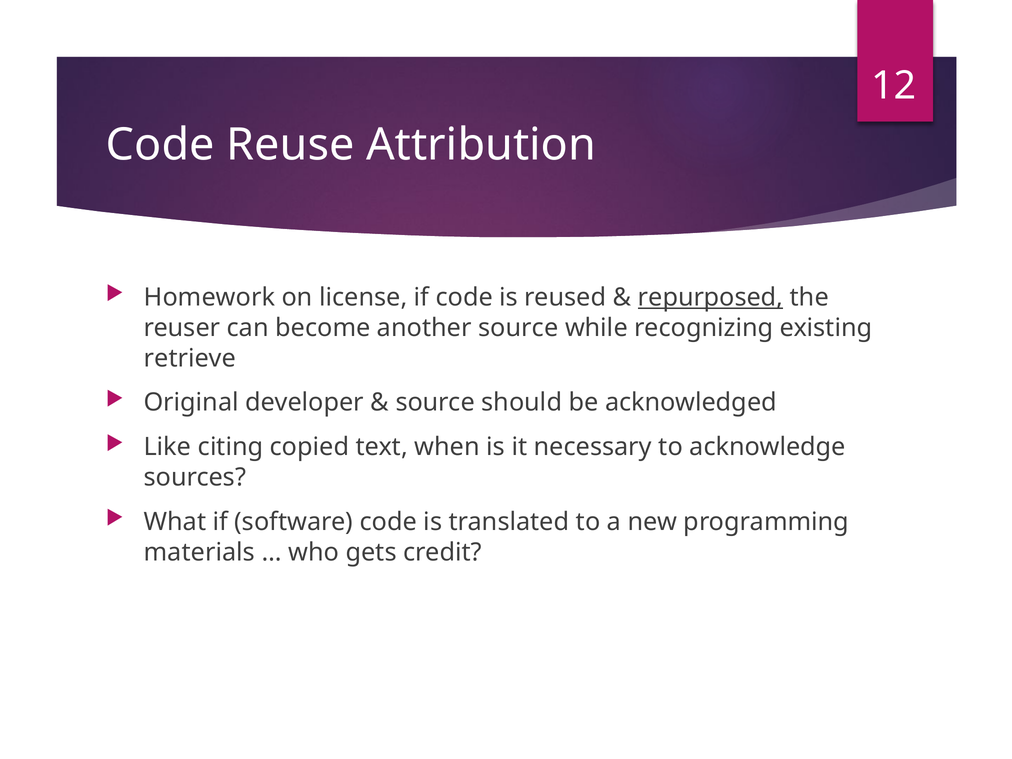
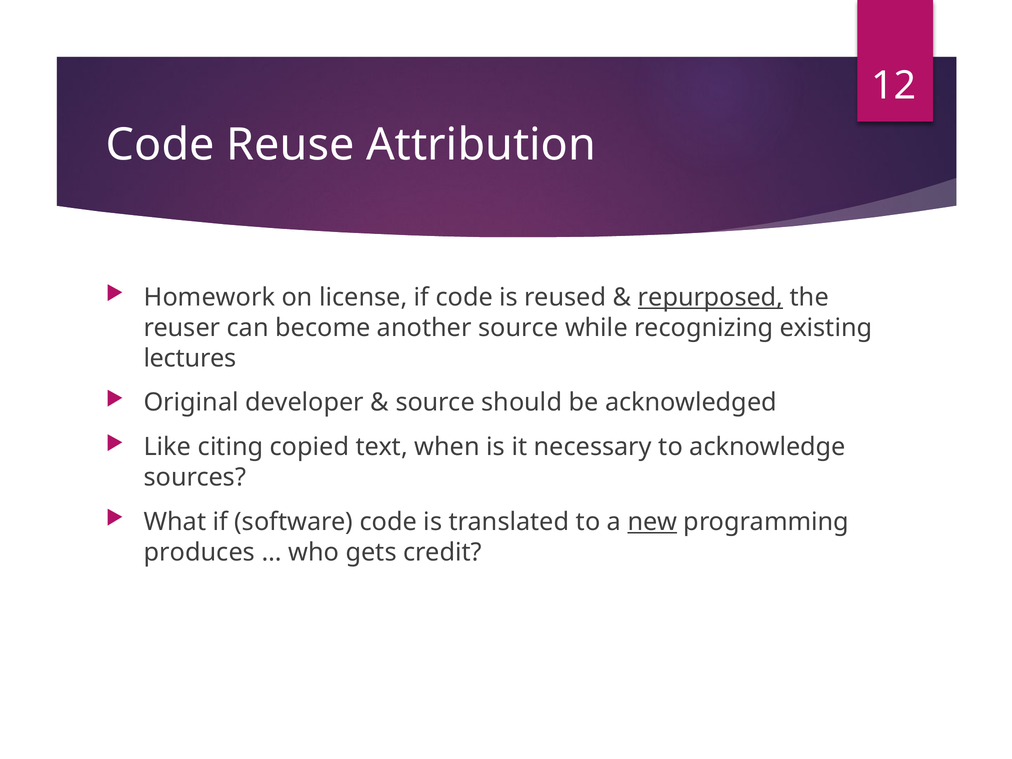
retrieve: retrieve -> lectures (190, 358)
new underline: none -> present (652, 522)
materials: materials -> produces (199, 552)
